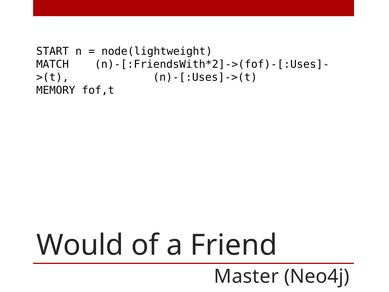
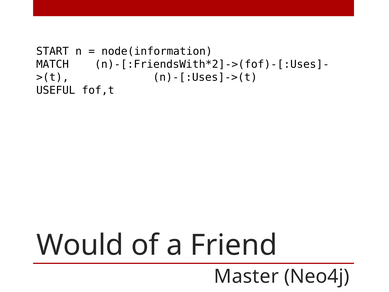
node(lightweight: node(lightweight -> node(information (157, 51)
MEMORY: MEMORY -> USEFUL (56, 90)
